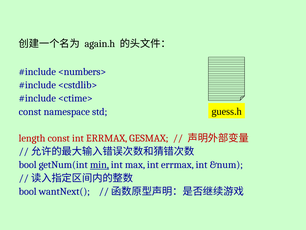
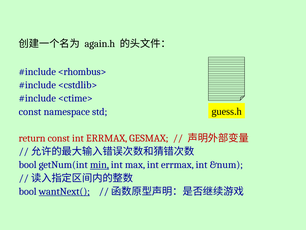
<numbers>: <numbers> -> <rhombus> (82, 72)
length: length -> return (32, 138)
wantNext( underline: none -> present (64, 191)
